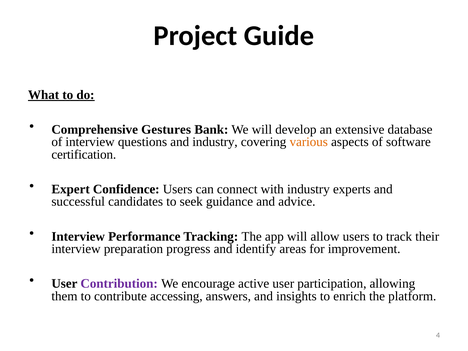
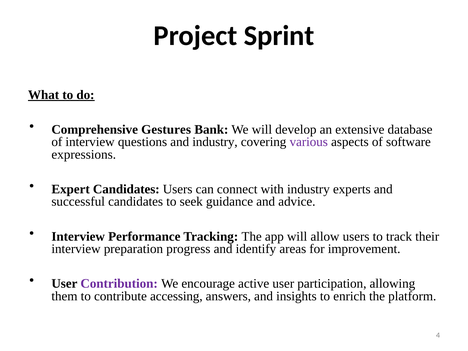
Guide: Guide -> Sprint (279, 36)
various colour: orange -> purple (309, 142)
certification: certification -> expressions (84, 154)
Expert Confidence: Confidence -> Candidates (126, 189)
